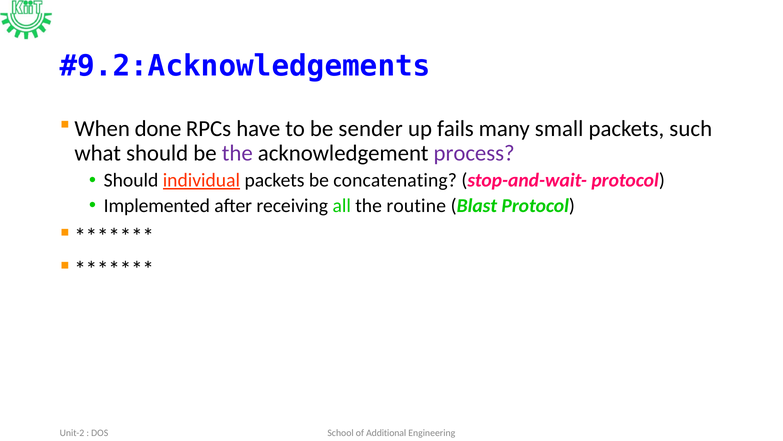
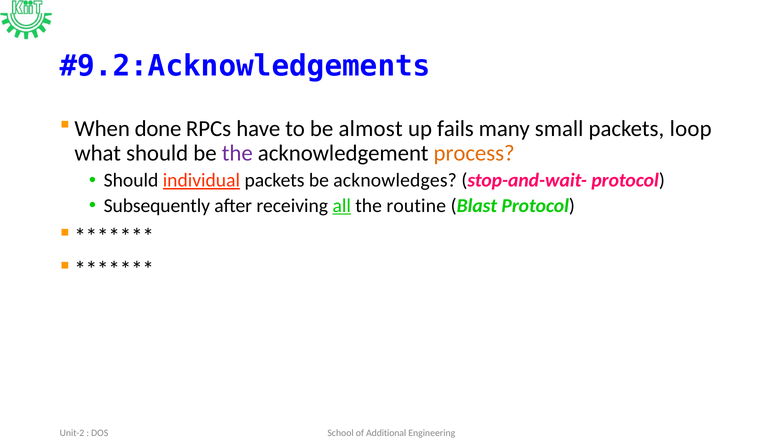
sender: sender -> almost (371, 128)
such: such -> loop (691, 128)
process colour: purple -> orange (474, 153)
concatenating: concatenating -> acknowledges (395, 180)
Implemented: Implemented -> Subsequently (157, 205)
all underline: none -> present (342, 205)
